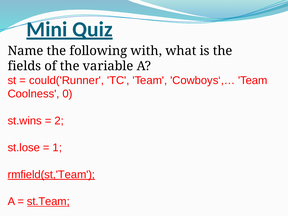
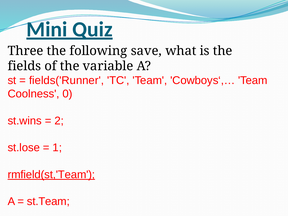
Name: Name -> Three (25, 51)
with: with -> save (146, 51)
could('Runner: could('Runner -> fields('Runner (66, 80)
st.Team underline: present -> none (48, 201)
